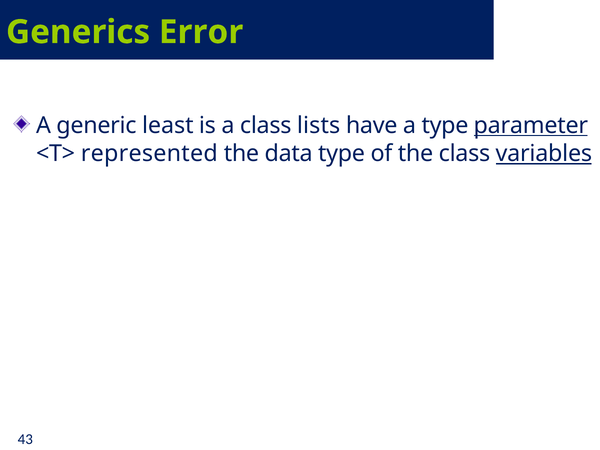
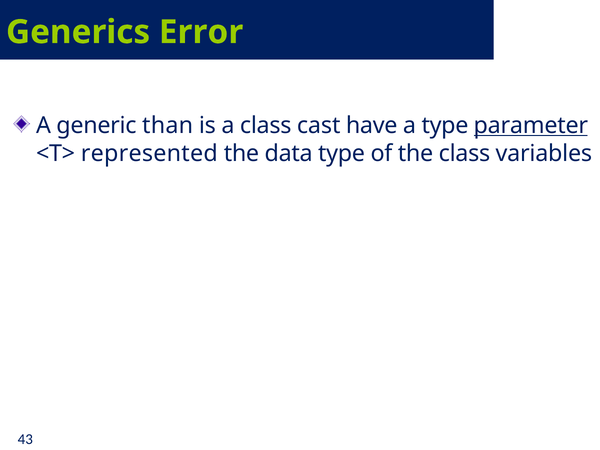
least: least -> than (168, 126)
lists: lists -> cast (319, 126)
variables underline: present -> none (544, 154)
